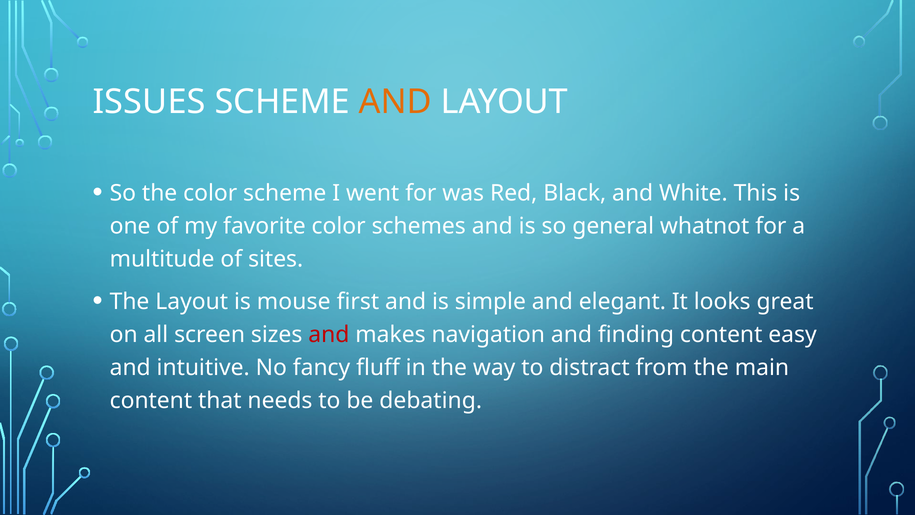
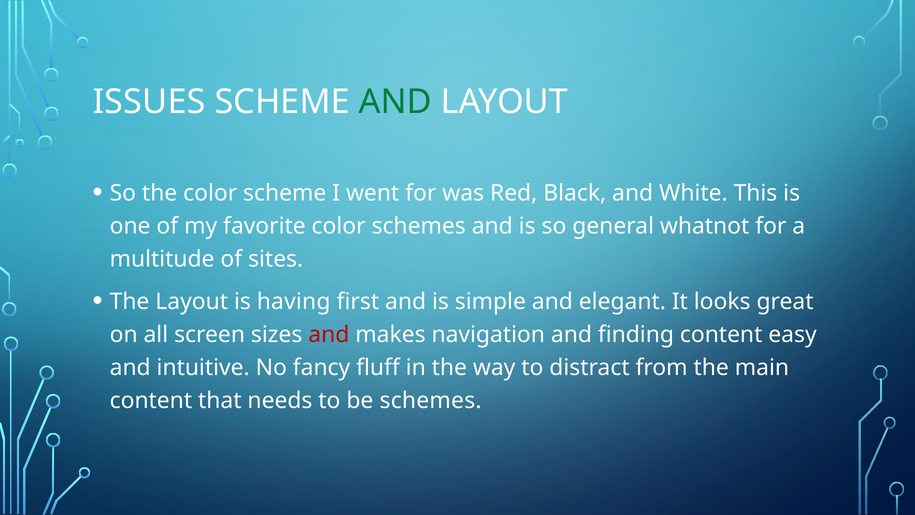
AND colour: orange -> green (395, 102)
mouse: mouse -> having (294, 301)
be debating: debating -> schemes (431, 400)
